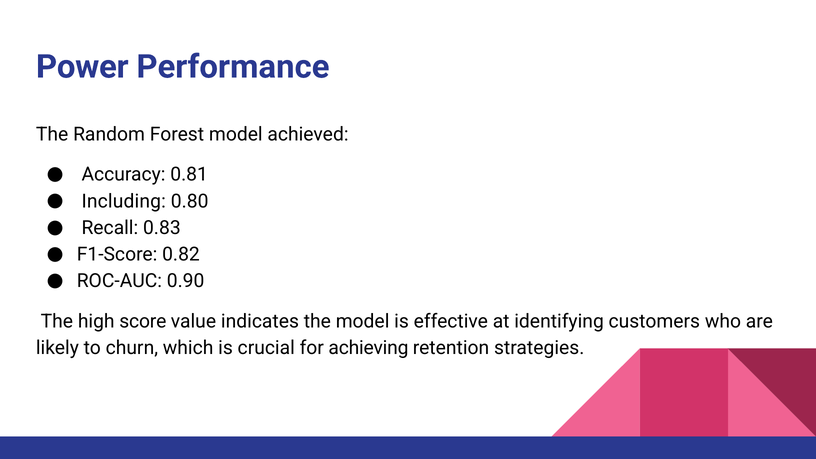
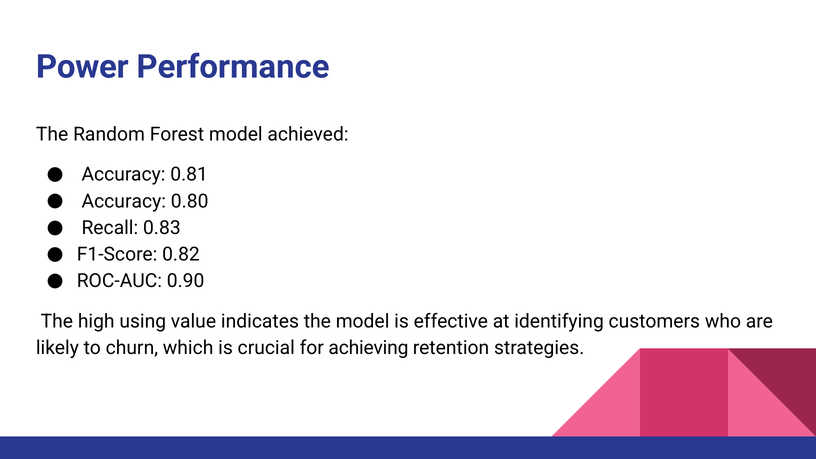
Including: Including -> Accuracy (124, 201)
score: score -> using (143, 321)
